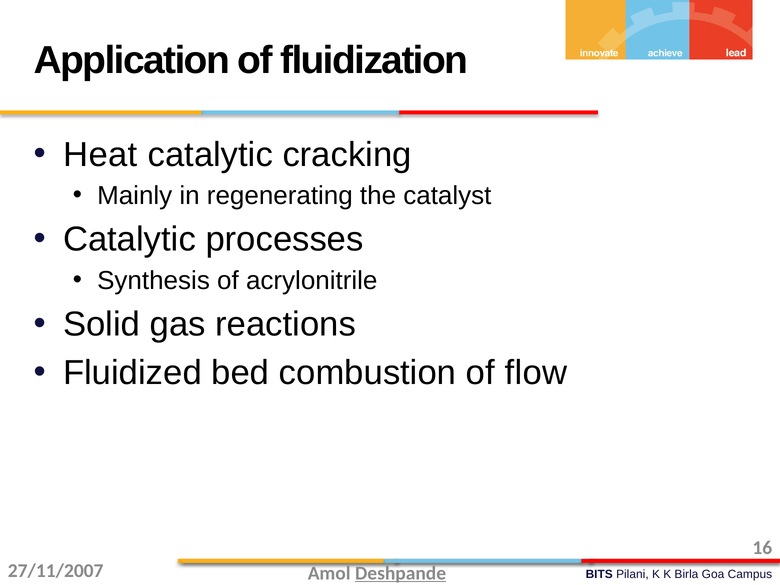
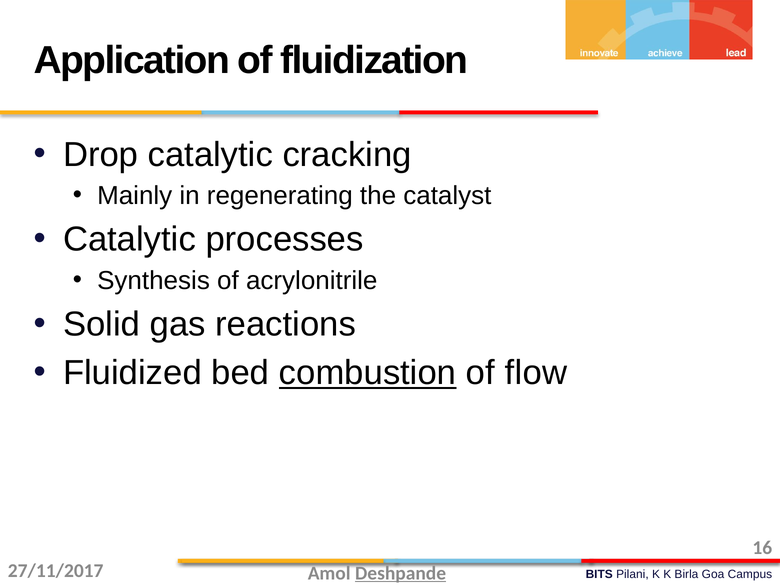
Heat: Heat -> Drop (101, 155)
combustion underline: none -> present (368, 373)
27/11/2007: 27/11/2007 -> 27/11/2017 (56, 571)
